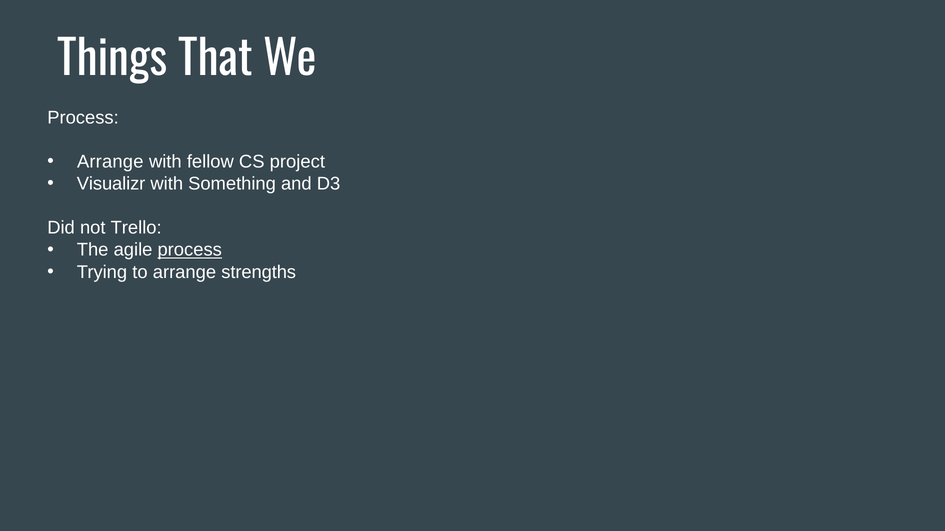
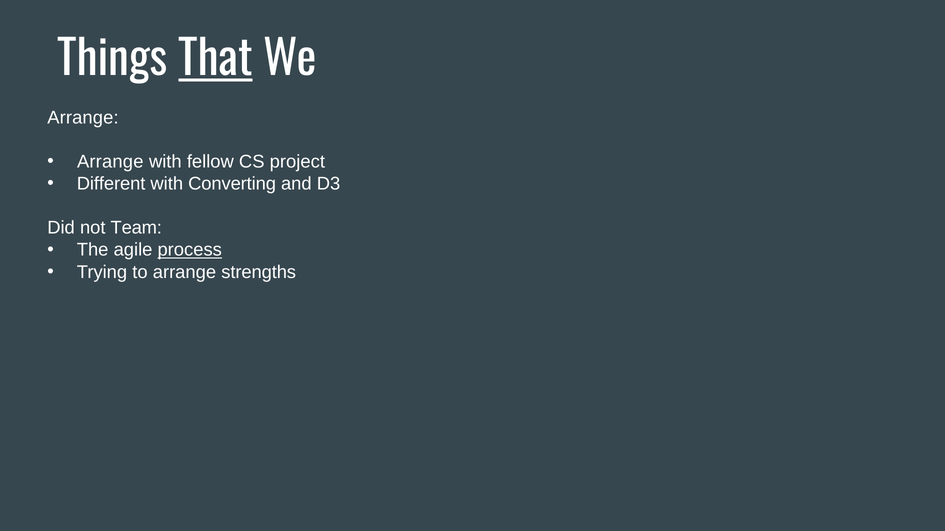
That underline: none -> present (215, 60)
Process: Process -> Arrange (83, 118)
Visualizr: Visualizr -> Different (111, 184)
Something: Something -> Converting (232, 184)
Trello: Trello -> Team (136, 228)
